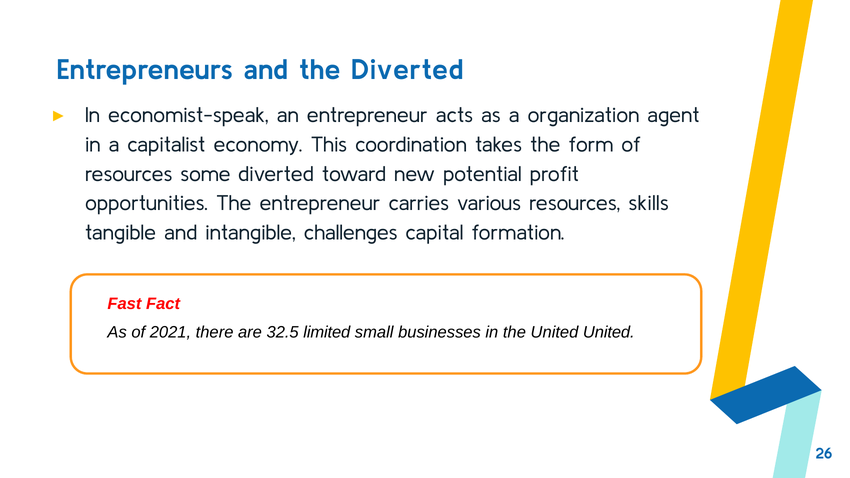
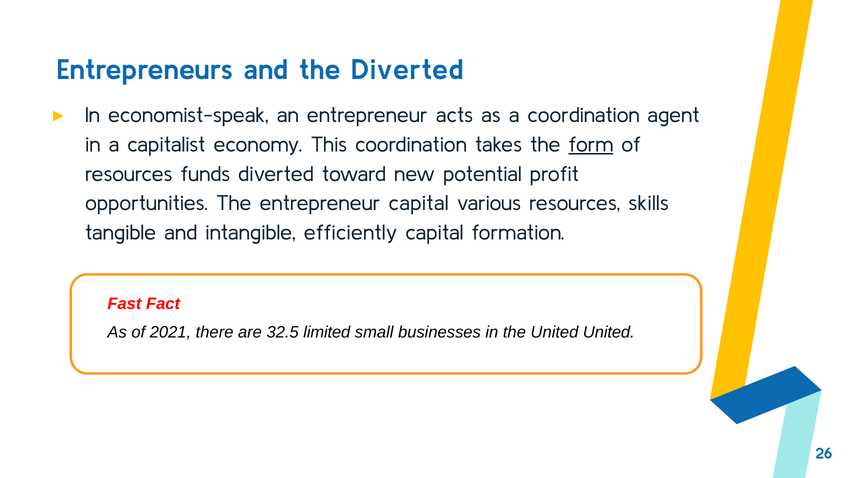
a organization: organization -> coordination (584, 115)
form underline: none -> present (591, 145)
some: some -> funds (205, 174)
entrepreneur carries: carries -> capital (419, 203)
challenges: challenges -> efficiently (351, 233)
